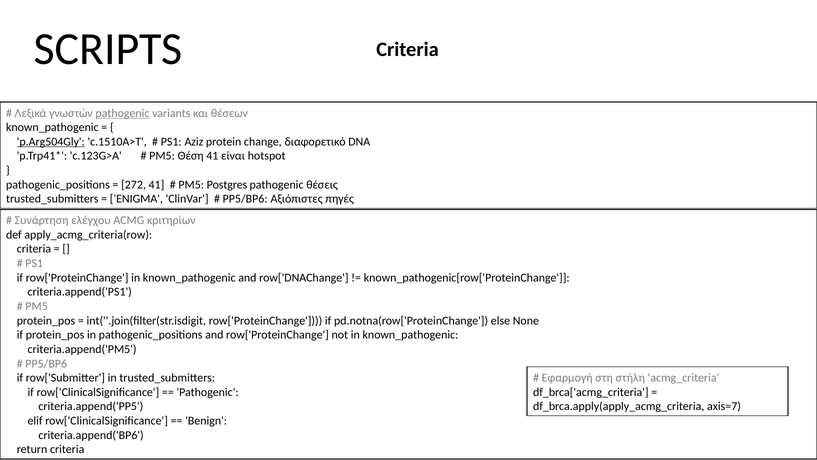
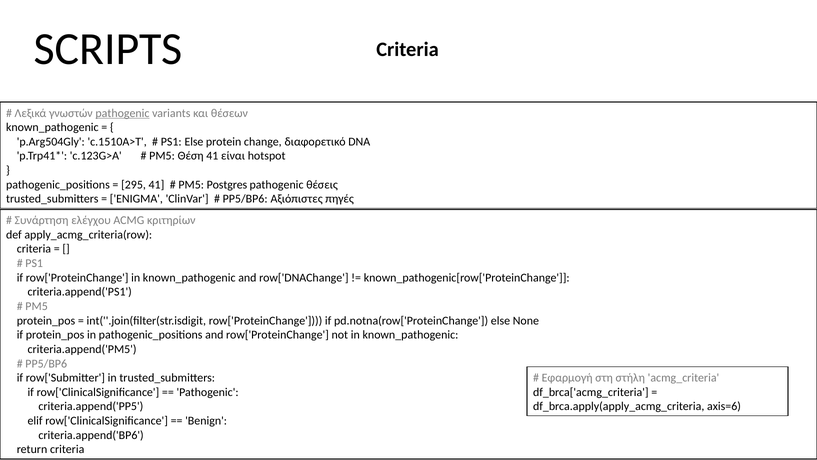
p.Arg504Gly underline: present -> none (51, 142)
PS1 Aziz: Aziz -> Else (194, 142)
272: 272 -> 295 (134, 184)
axis=7: axis=7 -> axis=6 (724, 406)
